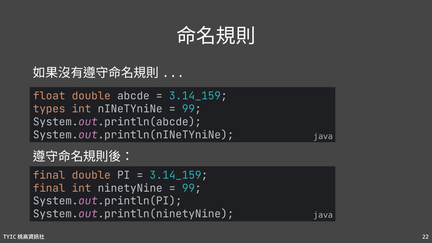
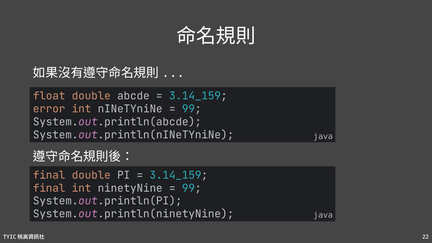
types: types -> error (49, 109)
